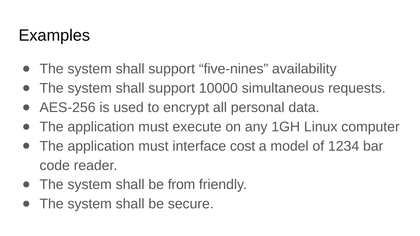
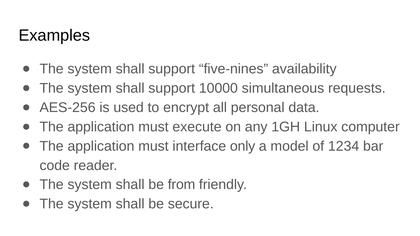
cost: cost -> only (243, 146)
